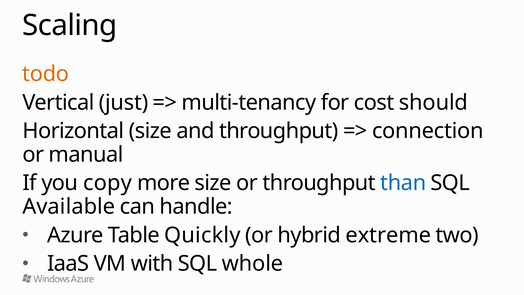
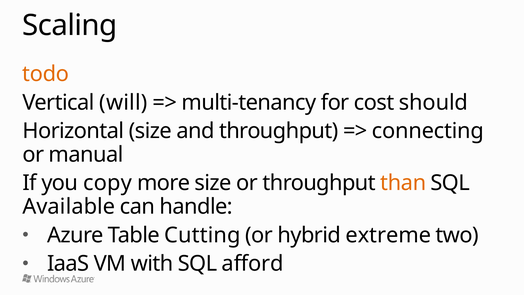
just: just -> will (123, 102)
connection: connection -> connecting (428, 131)
than colour: blue -> orange (403, 183)
Quickly: Quickly -> Cutting (202, 235)
whole: whole -> afford (253, 264)
